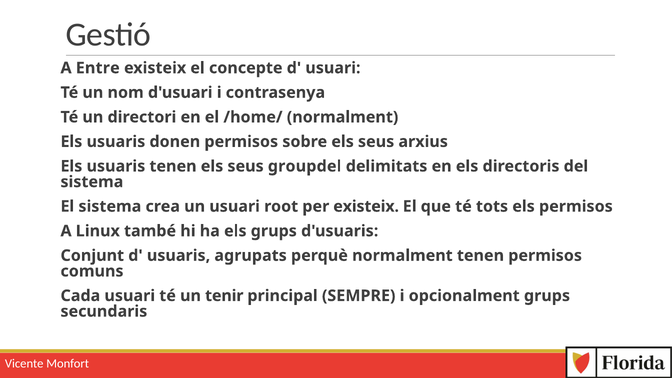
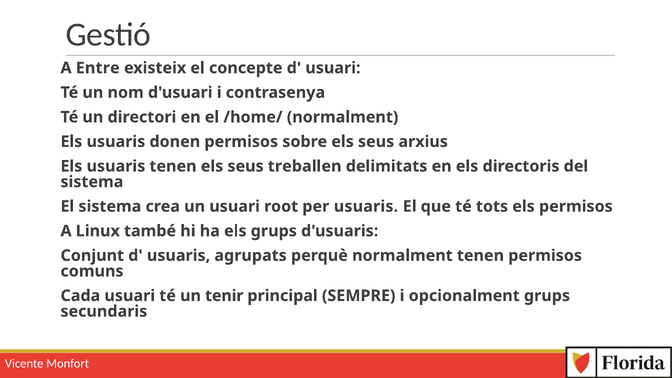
groupdel: groupdel -> treballen (305, 166)
per existeix: existeix -> usuaris (366, 206)
